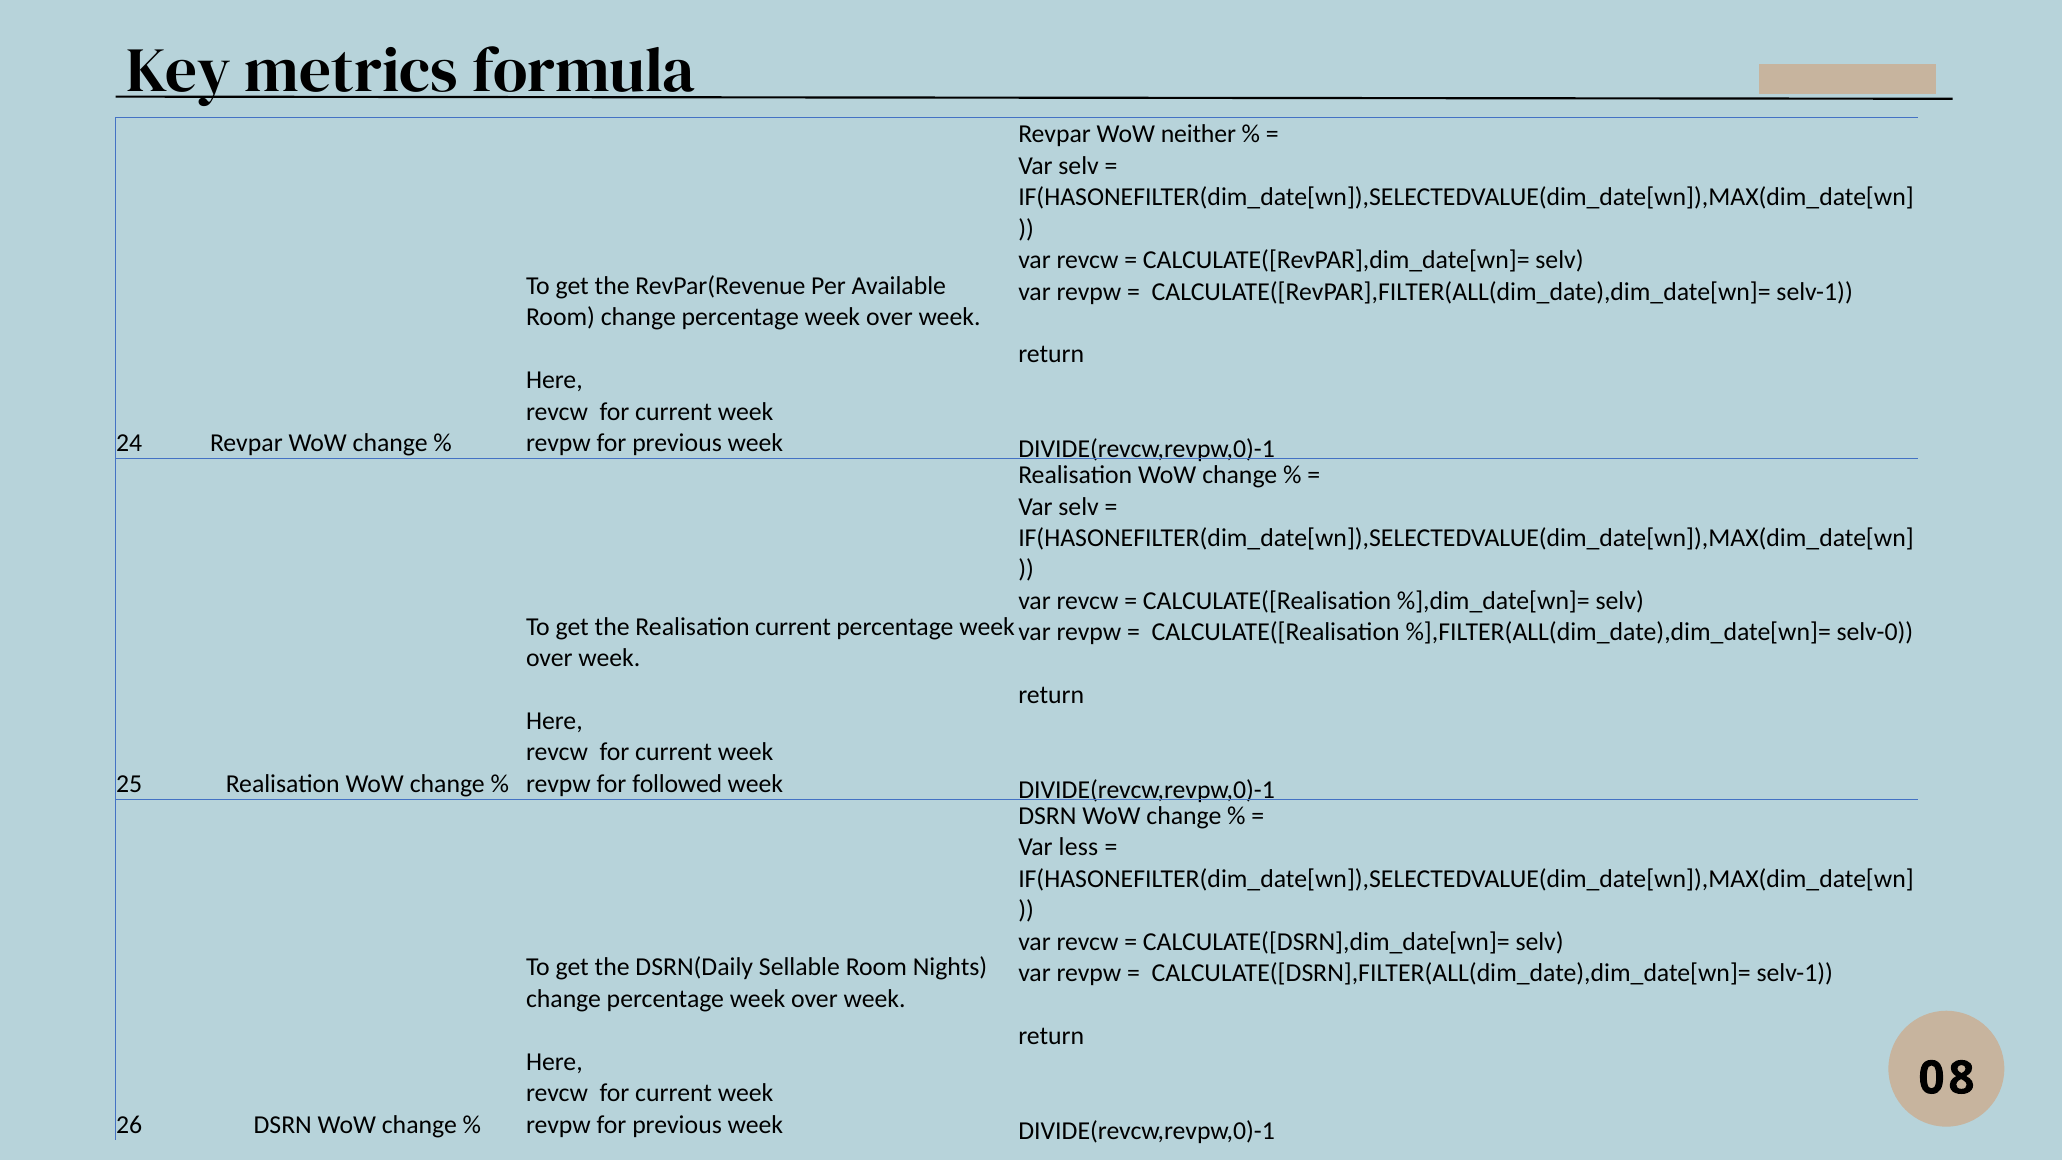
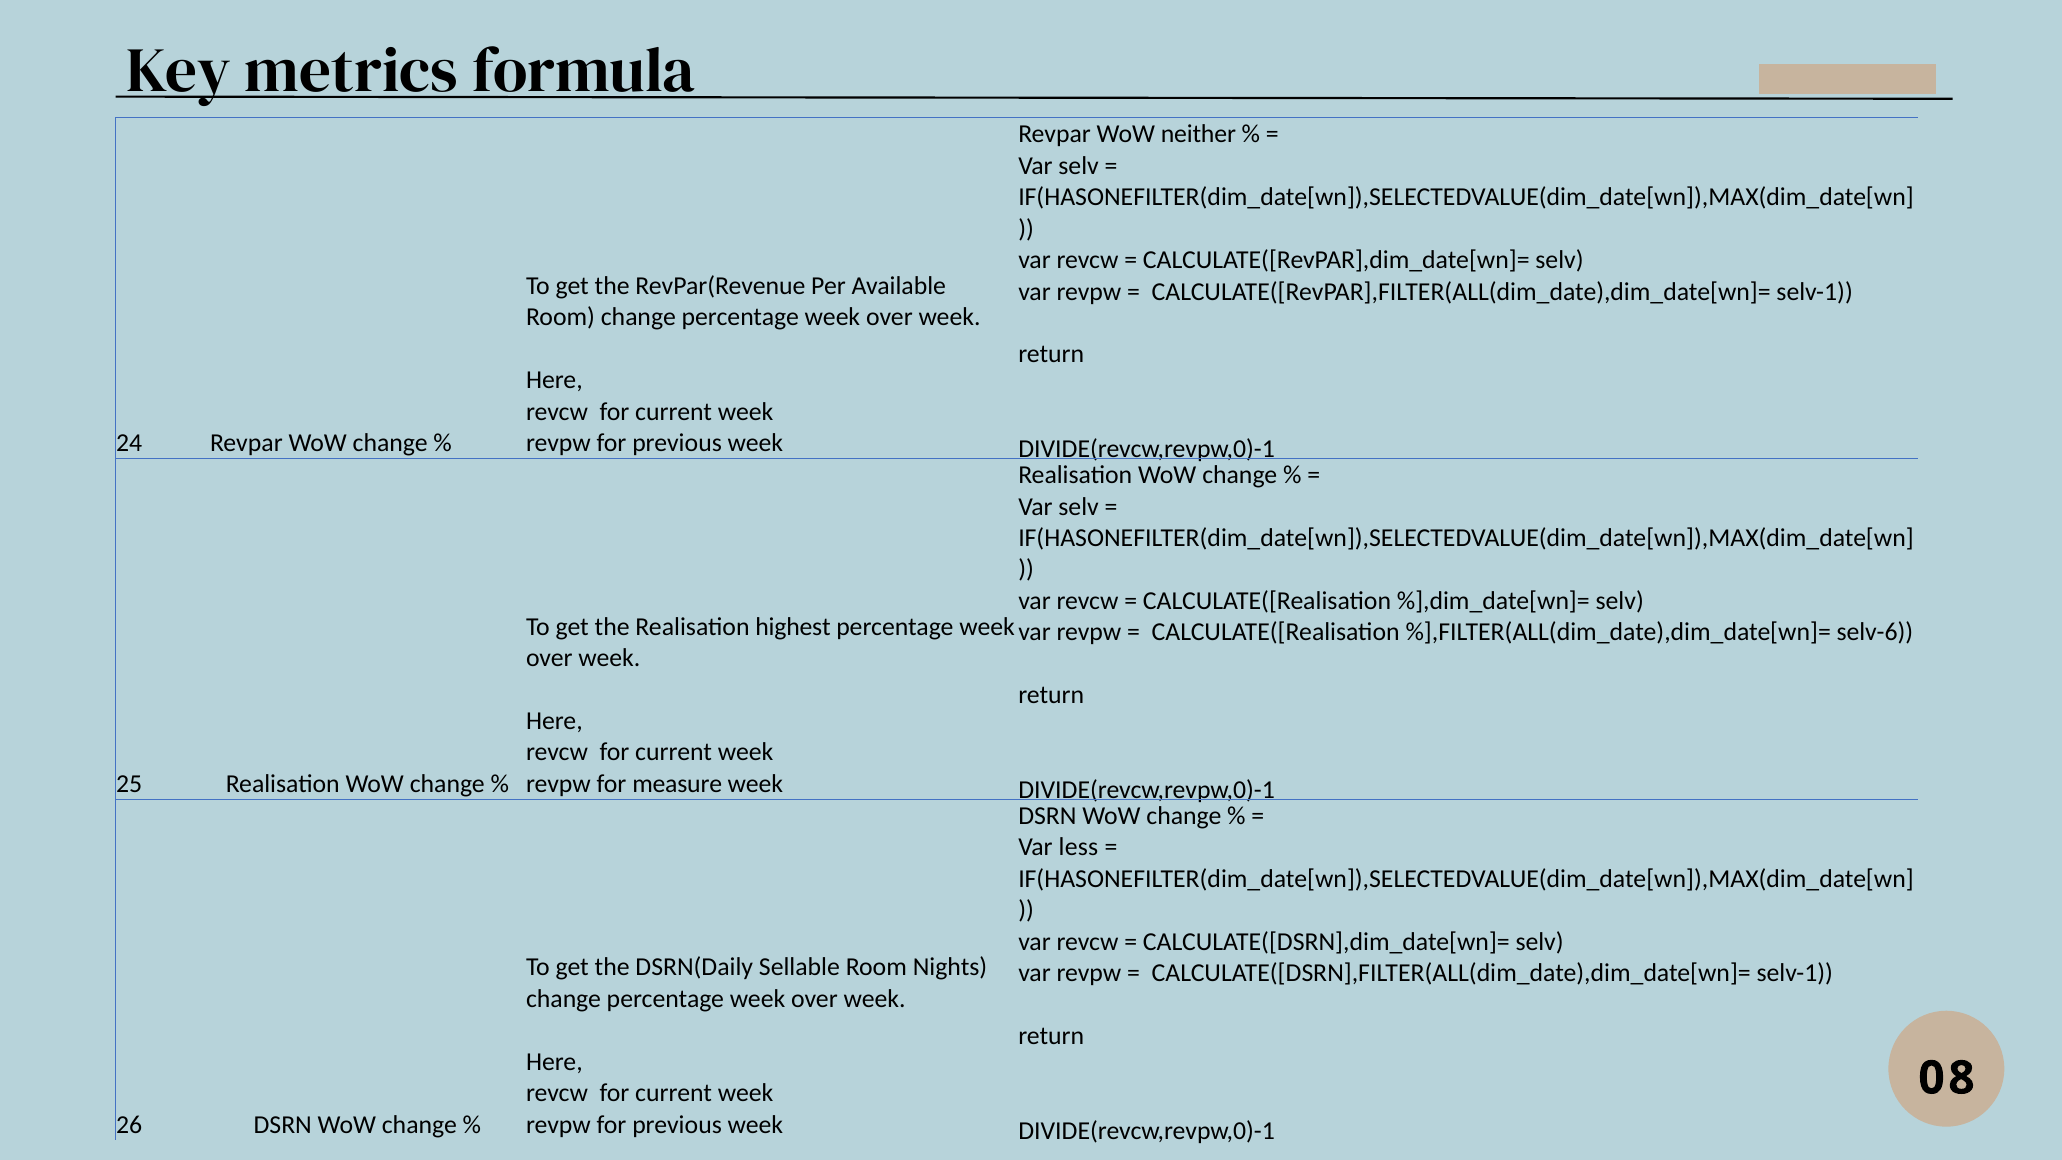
Realisation current: current -> highest (793, 627)
selv-0: selv-0 -> selv-6 (1875, 632)
followed: followed -> measure (677, 784)
